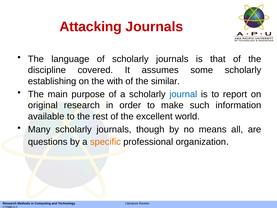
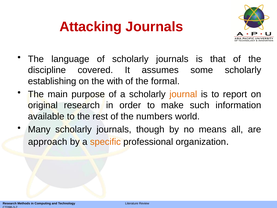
similar: similar -> formal (165, 81)
journal colour: blue -> orange (183, 94)
excellent: excellent -> numbers (154, 116)
questions: questions -> approach (48, 142)
